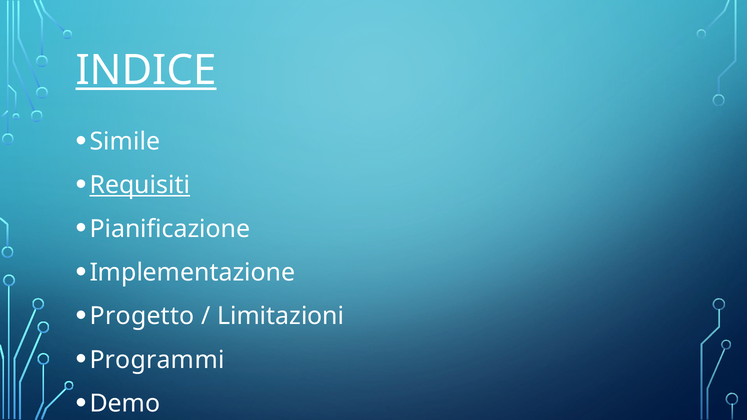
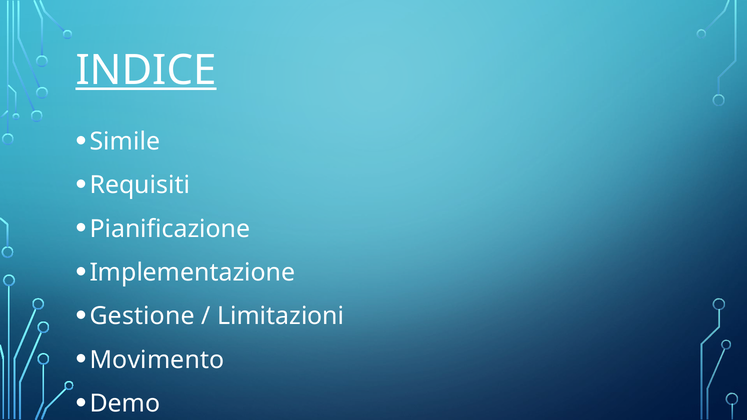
Requisiti underline: present -> none (140, 185)
Progetto: Progetto -> Gestione (142, 316)
Programmi: Programmi -> Movimento (157, 360)
